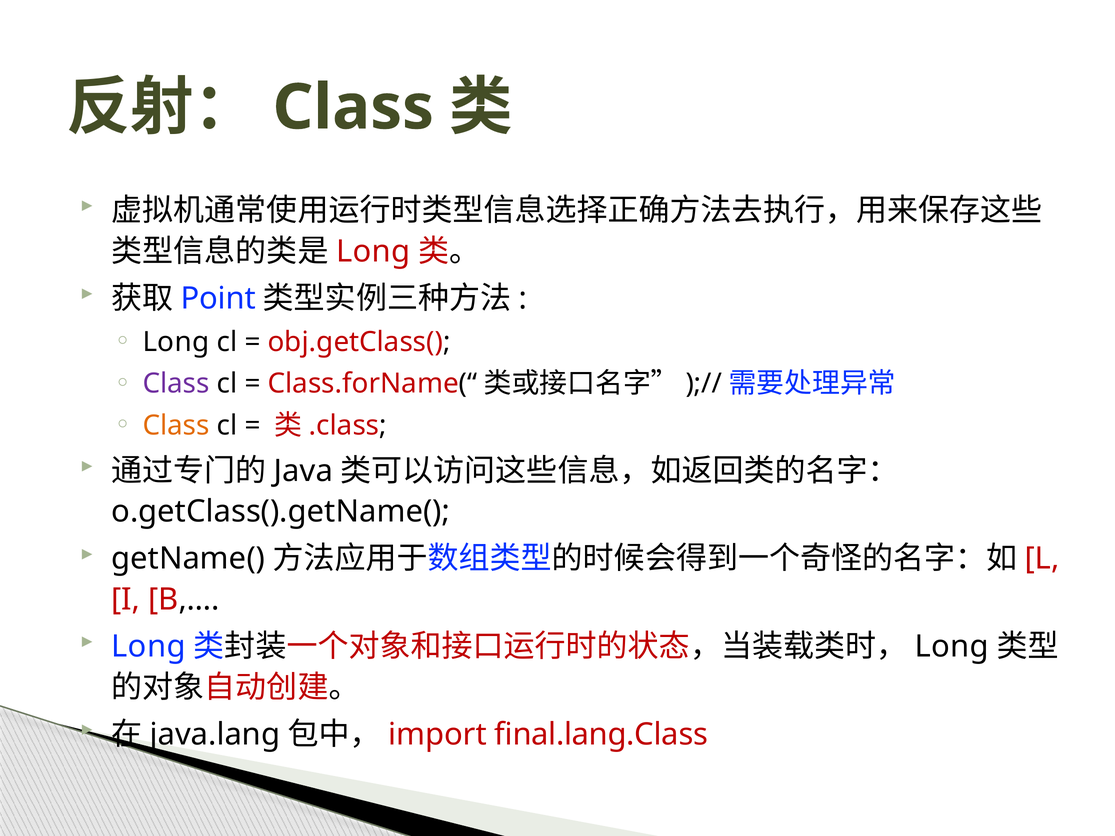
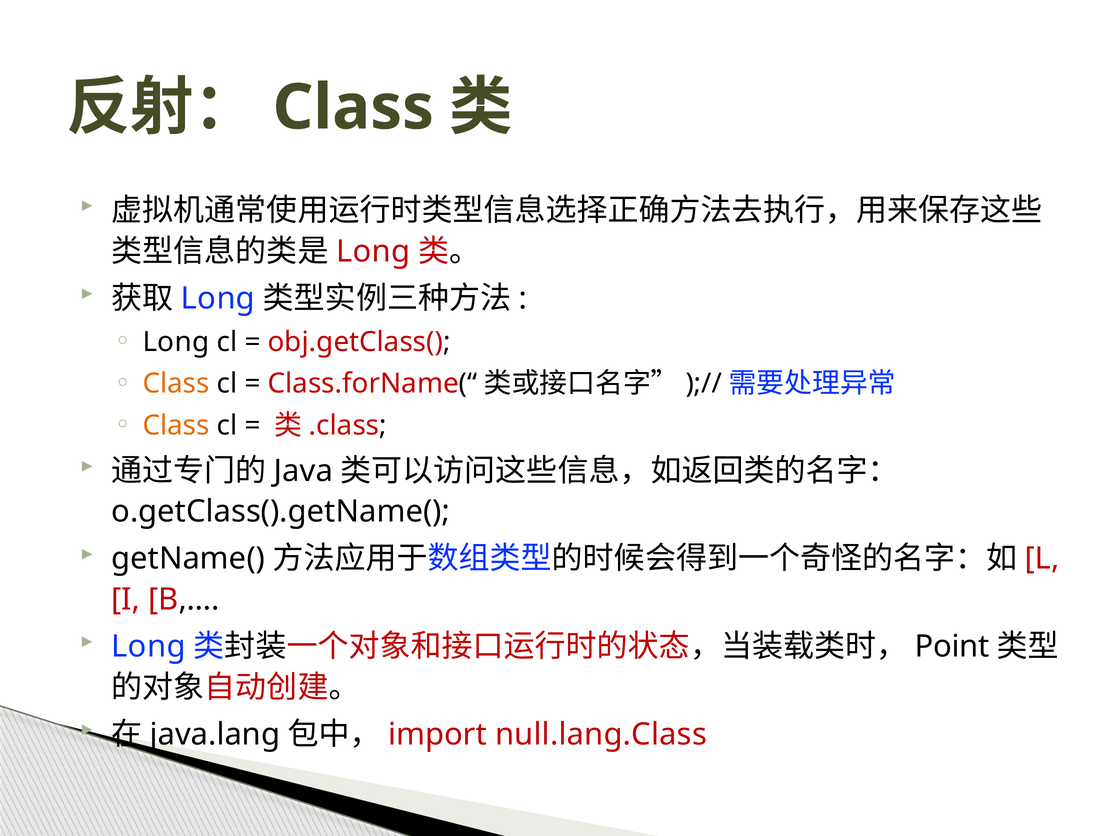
Point: Point -> Long (218, 299)
Class colour: purple -> orange (176, 384)
Long: Long -> Point (952, 647)
final.lang.Class: final.lang.Class -> null.lang.Class (601, 735)
